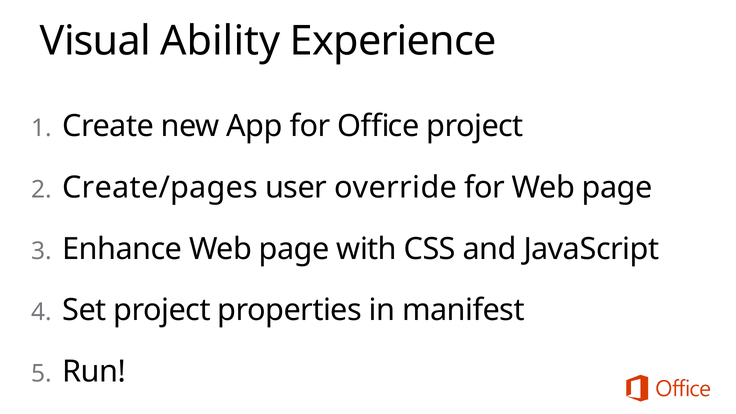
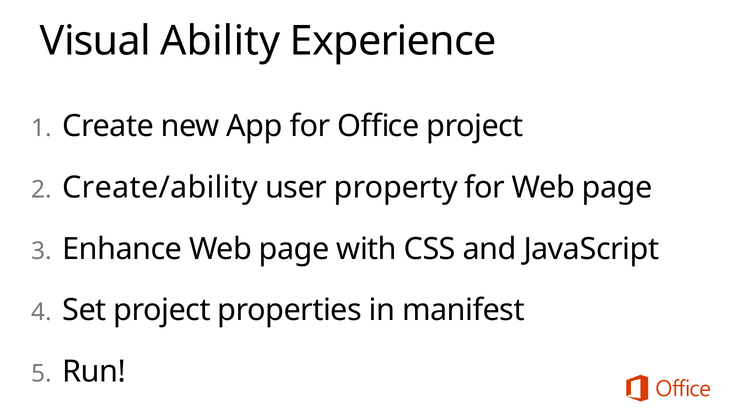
Create/pages: Create/pages -> Create/ability (160, 188)
override: override -> property (396, 188)
